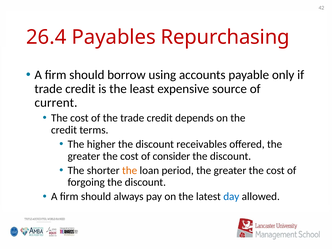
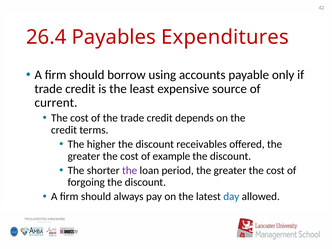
Repurchasing: Repurchasing -> Expenditures (225, 37)
consider: consider -> example (171, 156)
the colour: orange -> purple (130, 170)
